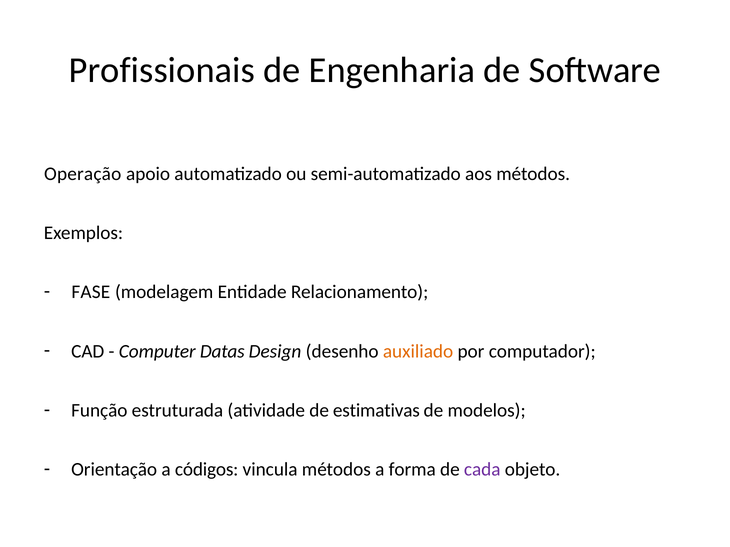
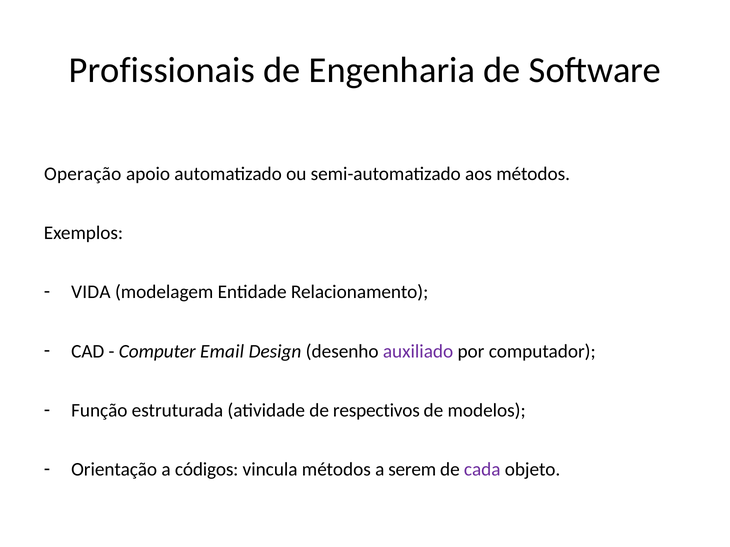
FASE: FASE -> VIDA (91, 292)
Datas: Datas -> Email (222, 352)
auxiliado colour: orange -> purple (418, 352)
estimativas: estimativas -> respectivos (376, 411)
forma: forma -> serem (412, 470)
